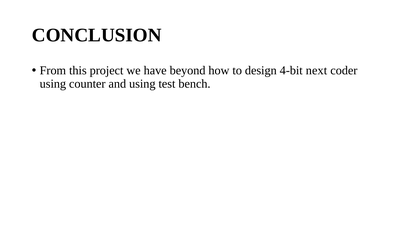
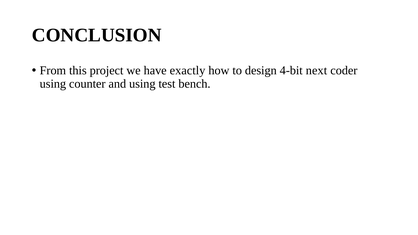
beyond: beyond -> exactly (188, 71)
